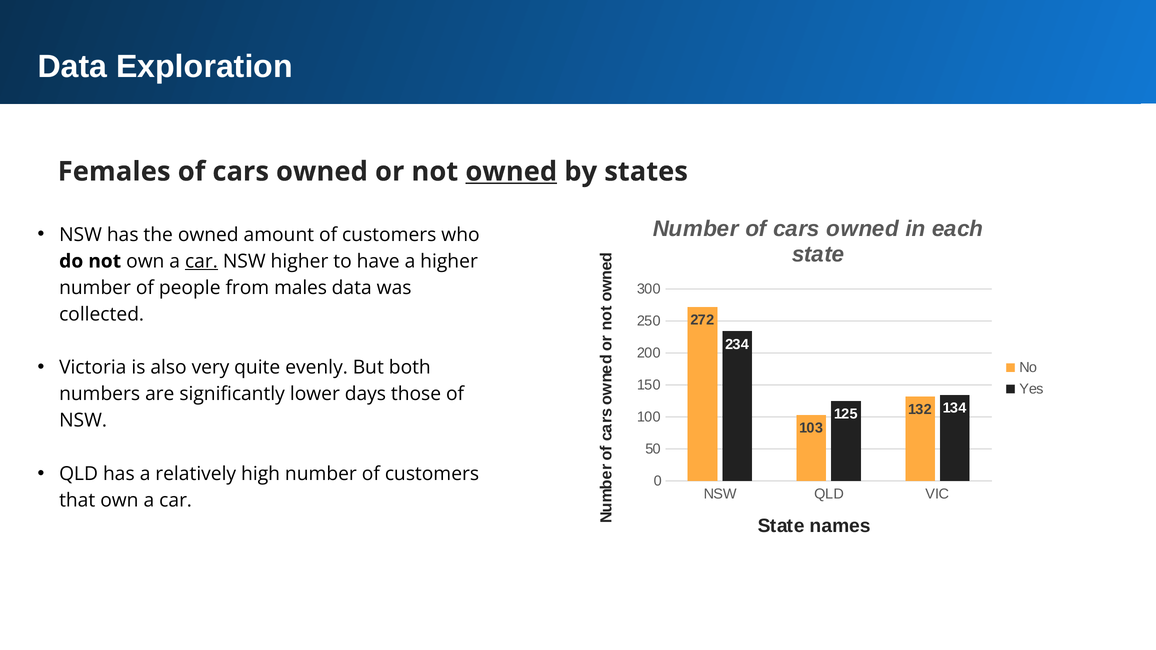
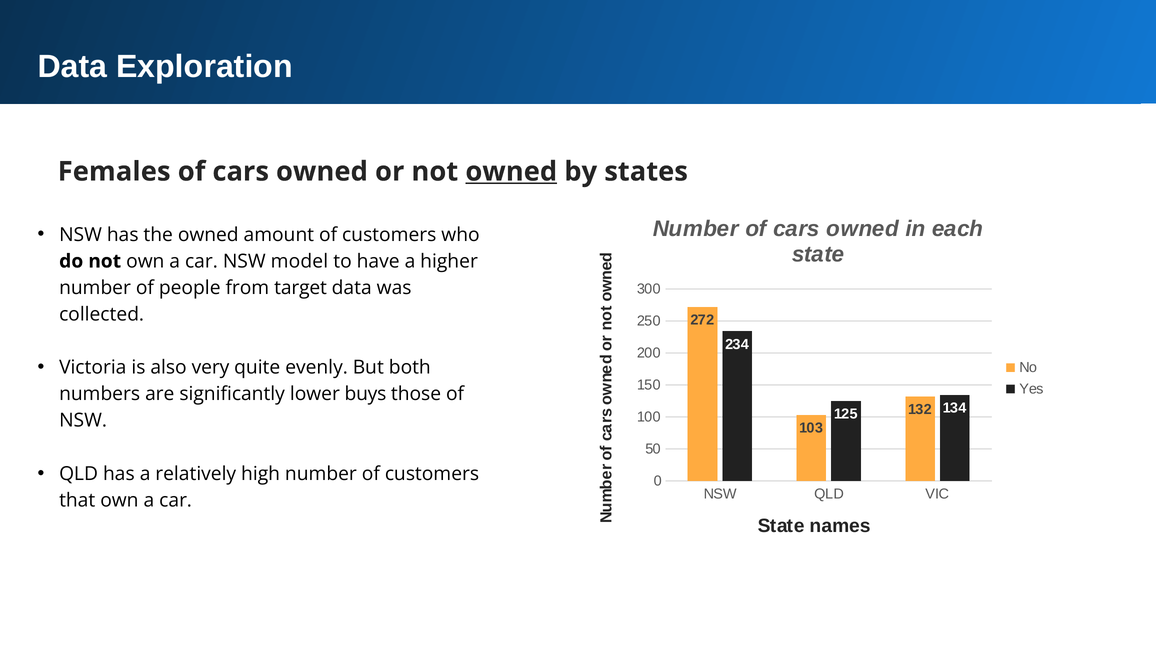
car underline: present -> none (201, 261)
NSW higher: higher -> model (299, 261)
males: males -> target (301, 288)
days: days -> buys (365, 394)
